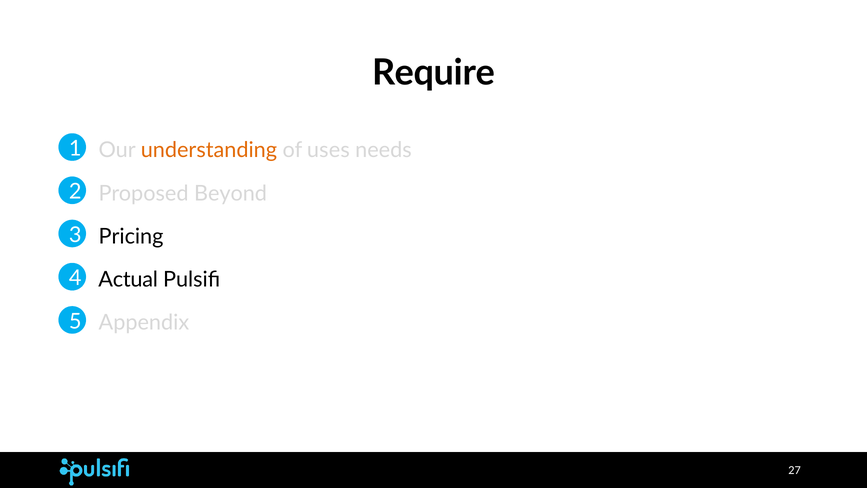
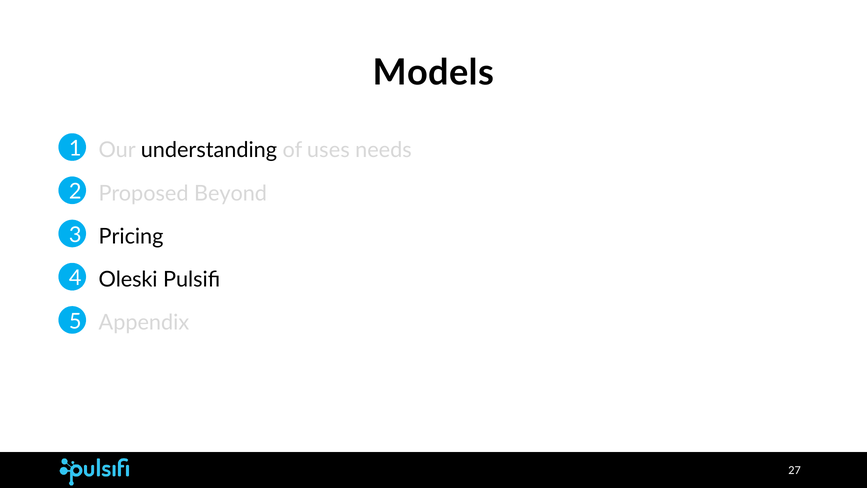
Require: Require -> Models (433, 73)
understanding colour: orange -> black (209, 150)
Actual: Actual -> Oleski (128, 279)
